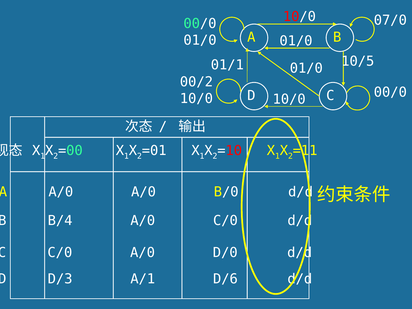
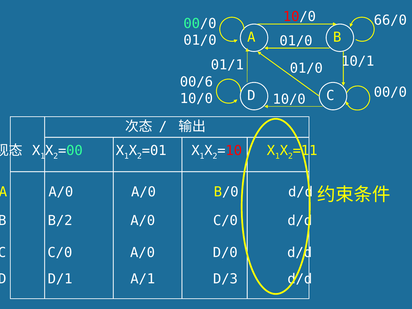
07/0: 07/0 -> 66/0 (390, 20)
10/5: 10/5 -> 10/1 (358, 61)
00/2: 00/2 -> 00/6 (196, 82)
B/4: B/4 -> B/2 (60, 221)
D/3: D/3 -> D/1 (60, 279)
D/6: D/6 -> D/3 (225, 279)
